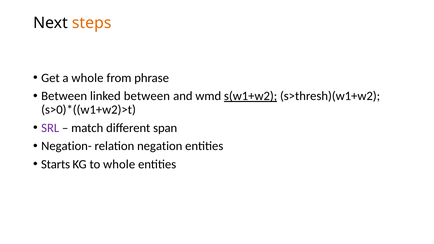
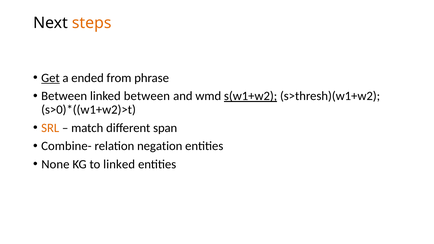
Get underline: none -> present (50, 78)
a whole: whole -> ended (88, 78)
SRL colour: purple -> orange (50, 128)
Negation-: Negation- -> Combine- (66, 146)
Starts: Starts -> None (55, 164)
to whole: whole -> linked (119, 164)
